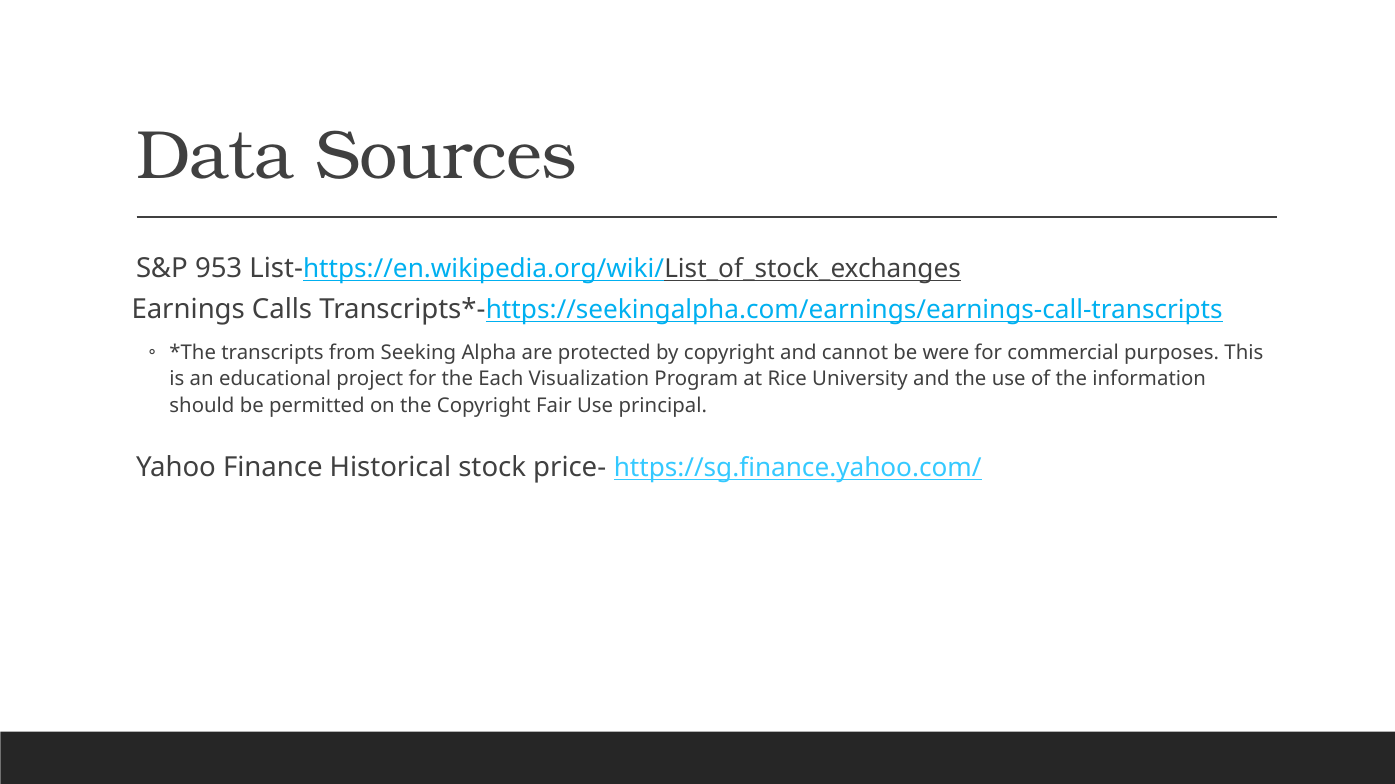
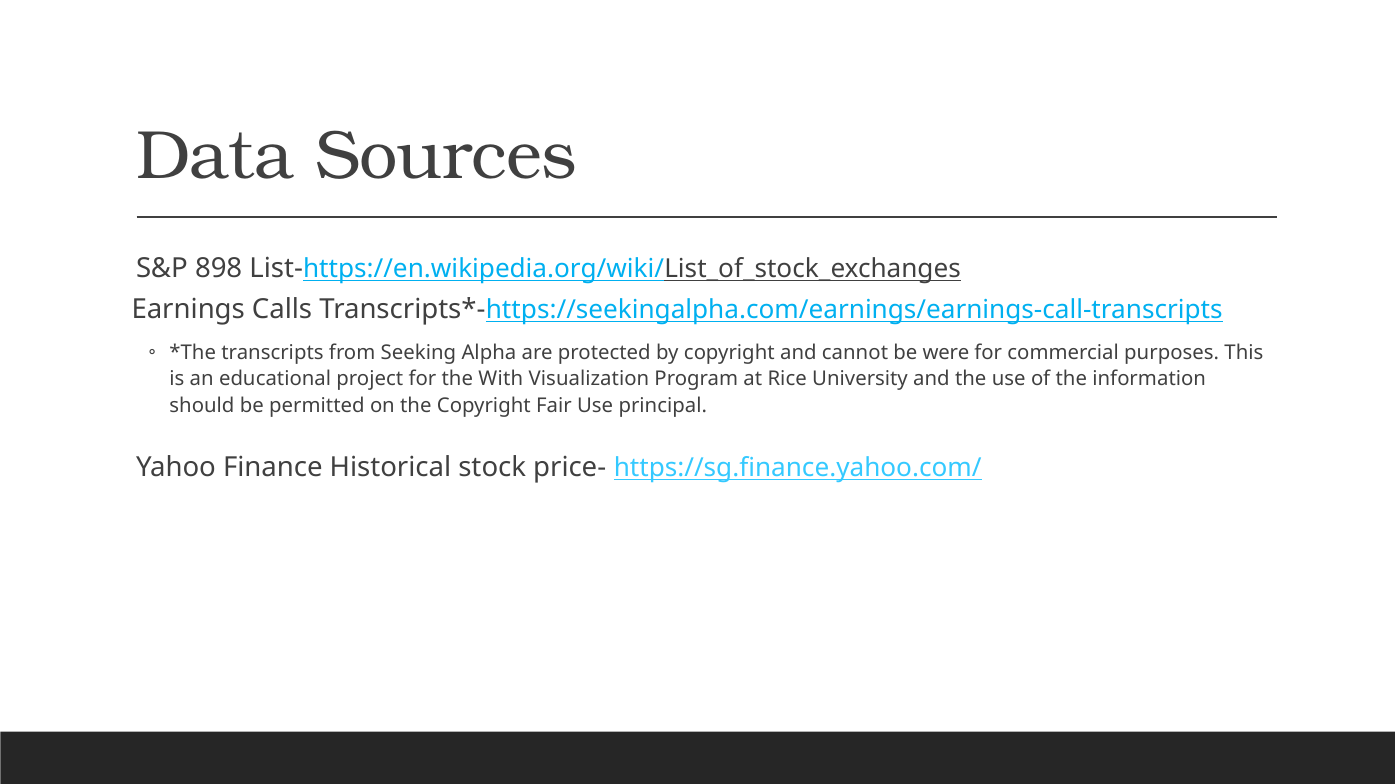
953: 953 -> 898 (219, 268)
Each: Each -> With (501, 380)
